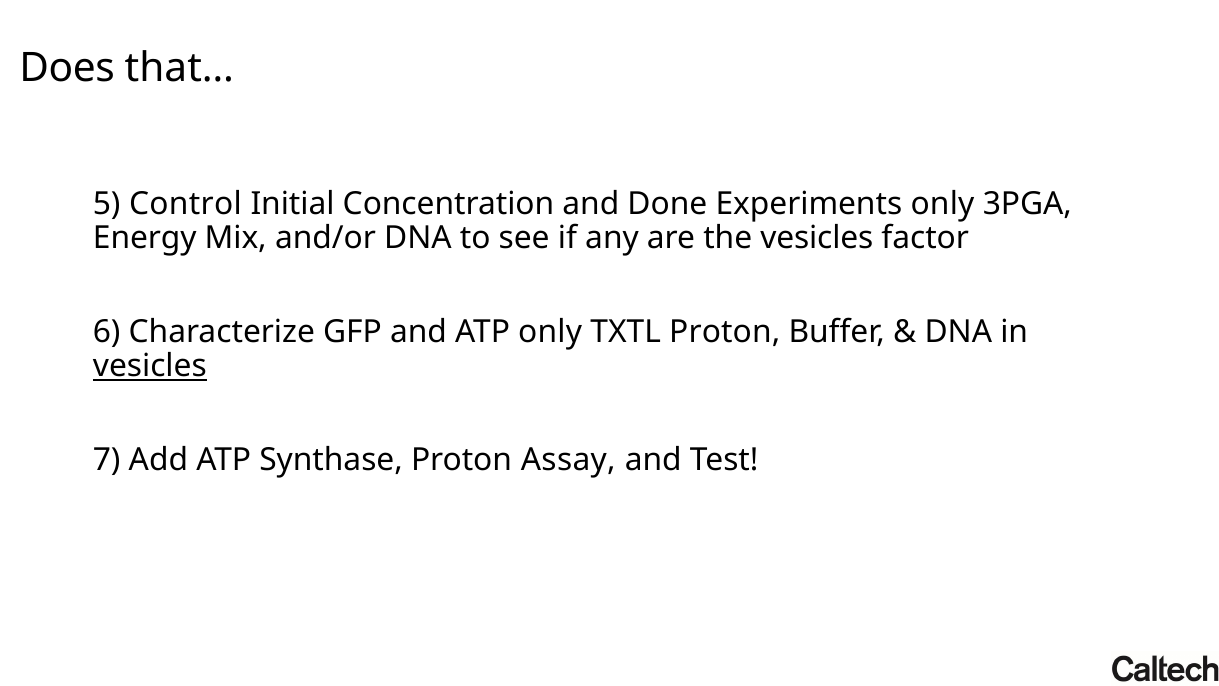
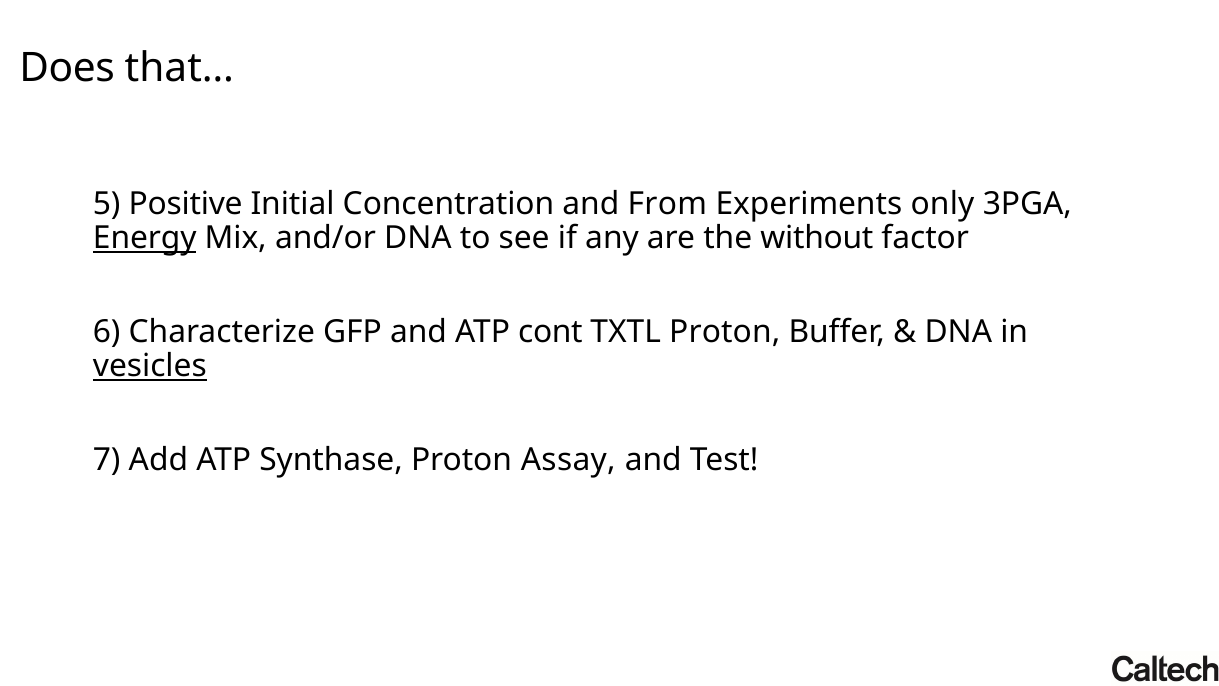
Control: Control -> Positive (186, 204)
Done: Done -> From (667, 204)
Energy underline: none -> present (145, 238)
the vesicles: vesicles -> without (817, 238)
ATP only: only -> cont (550, 332)
